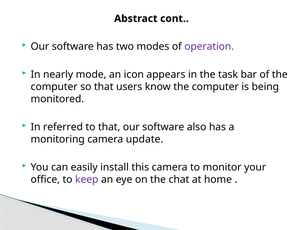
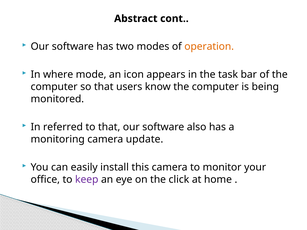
operation colour: purple -> orange (209, 47)
nearly: nearly -> where (58, 75)
chat: chat -> click (179, 180)
